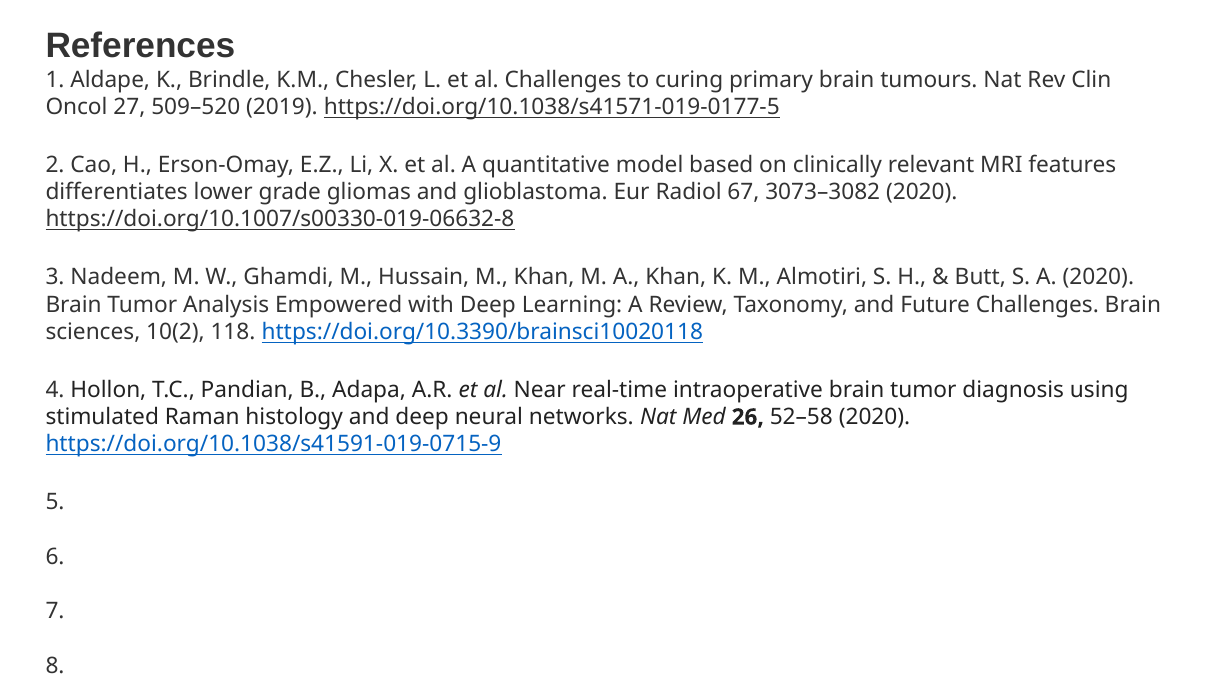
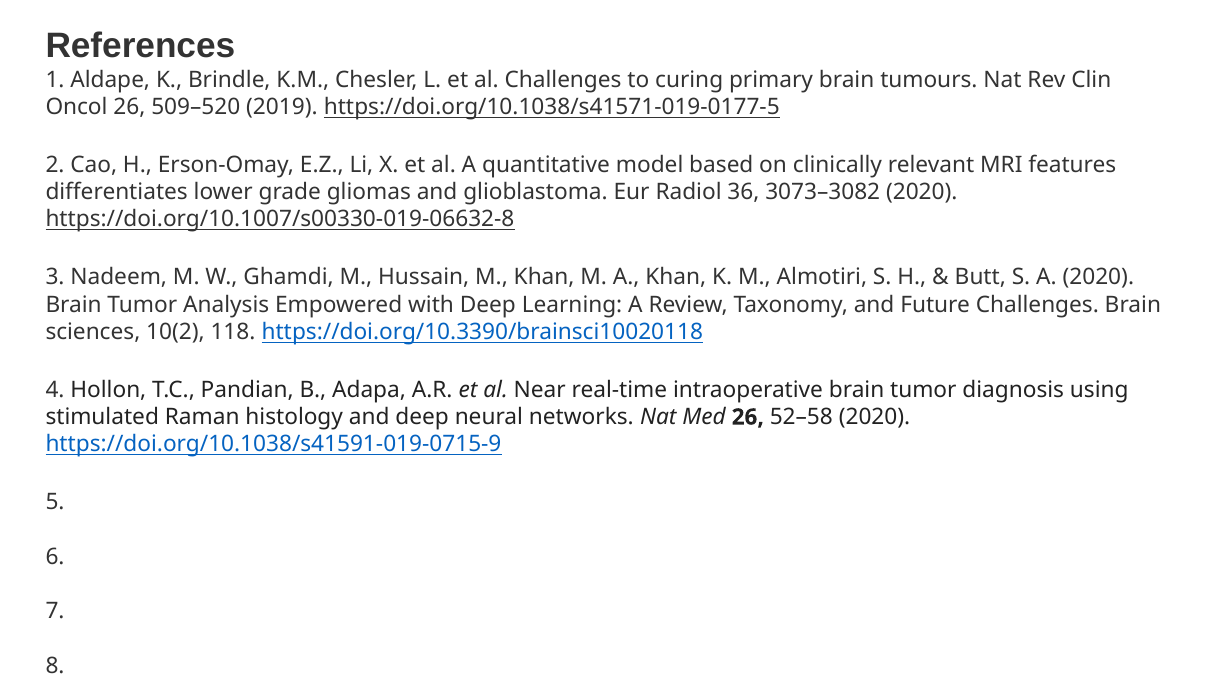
Oncol 27: 27 -> 26 (129, 107)
67: 67 -> 36 (743, 192)
